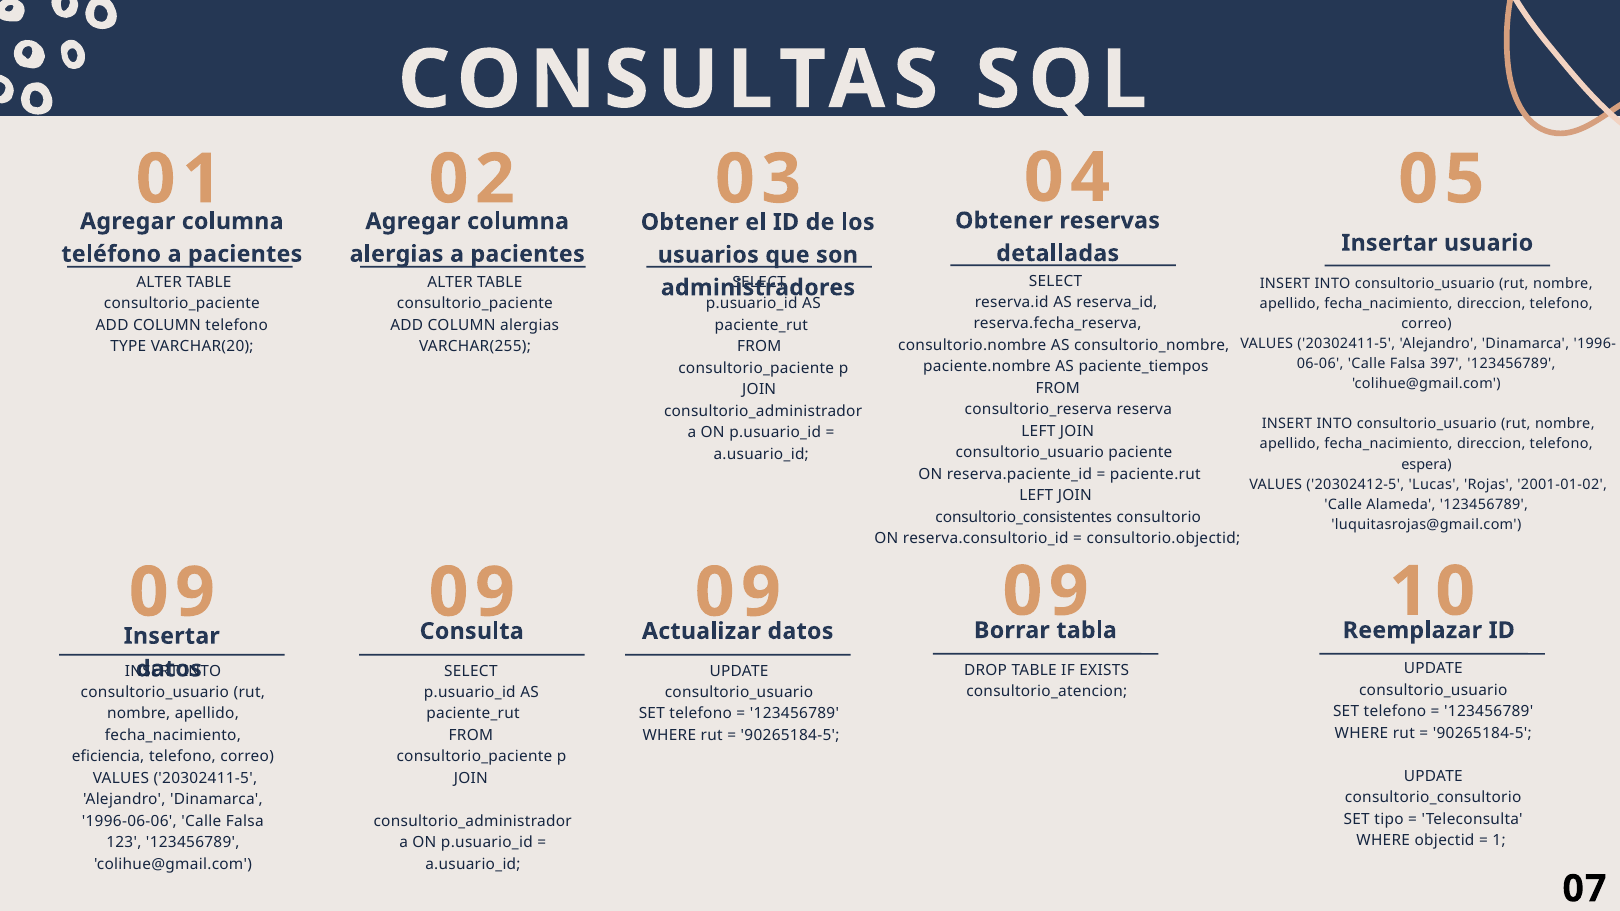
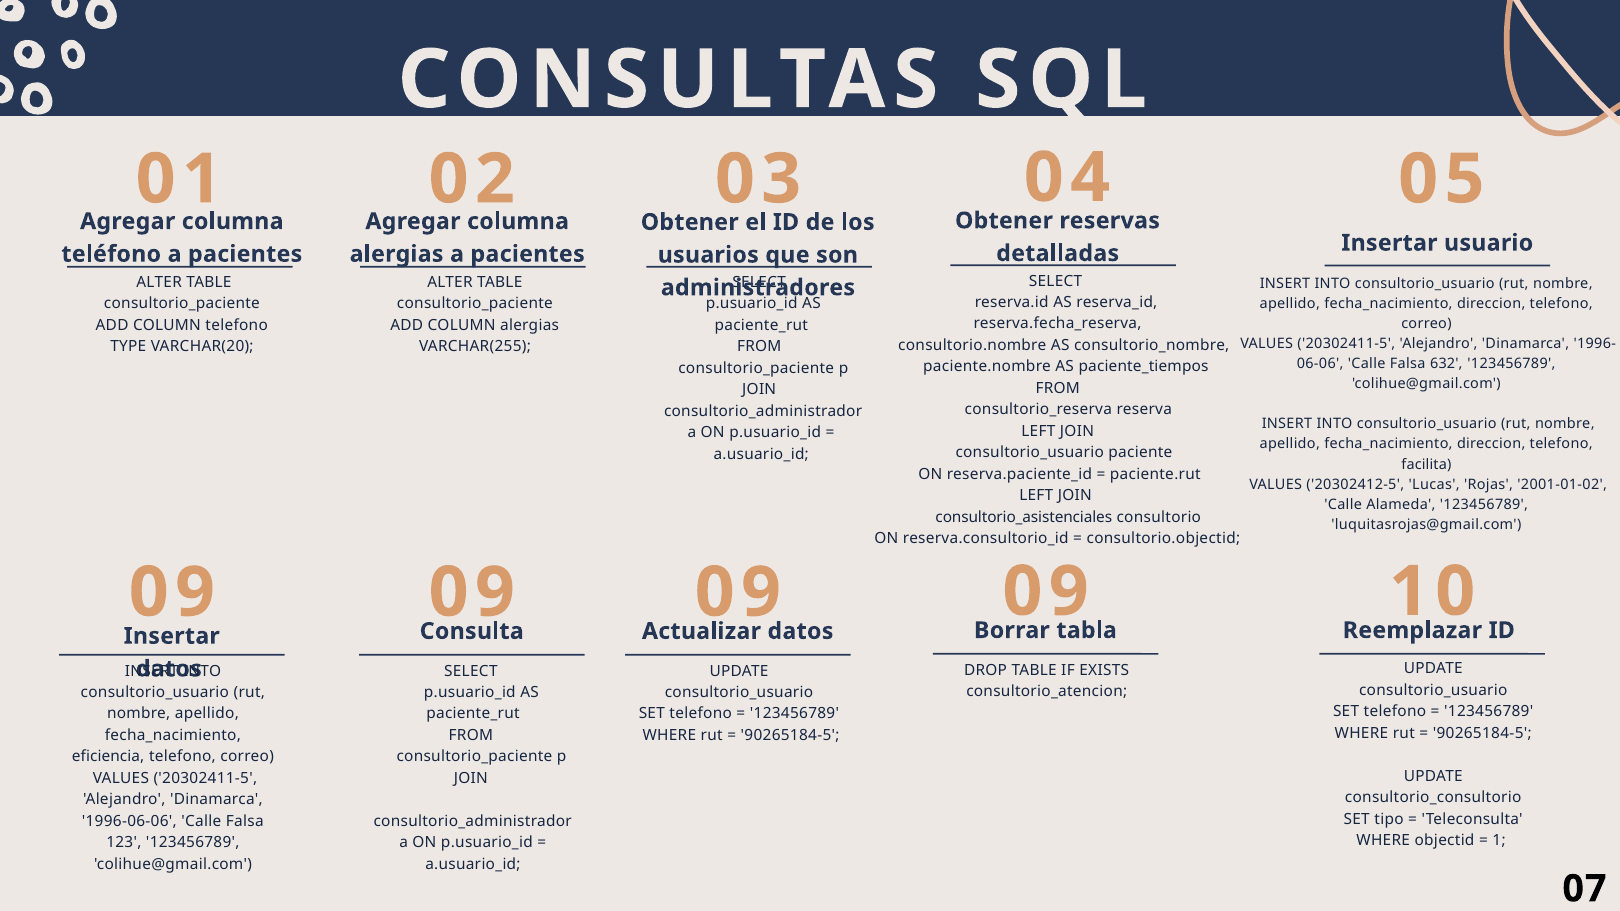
397: 397 -> 632 (1446, 364)
espera: espera -> facilita (1426, 464)
consultorio_consistentes: consultorio_consistentes -> consultorio_asistenciales (1024, 517)
